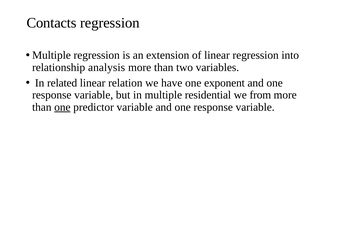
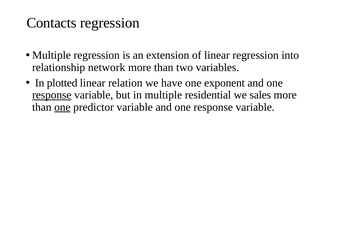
analysis: analysis -> network (107, 68)
related: related -> plotted (62, 83)
response underline: none -> present (52, 95)
from: from -> sales (260, 95)
